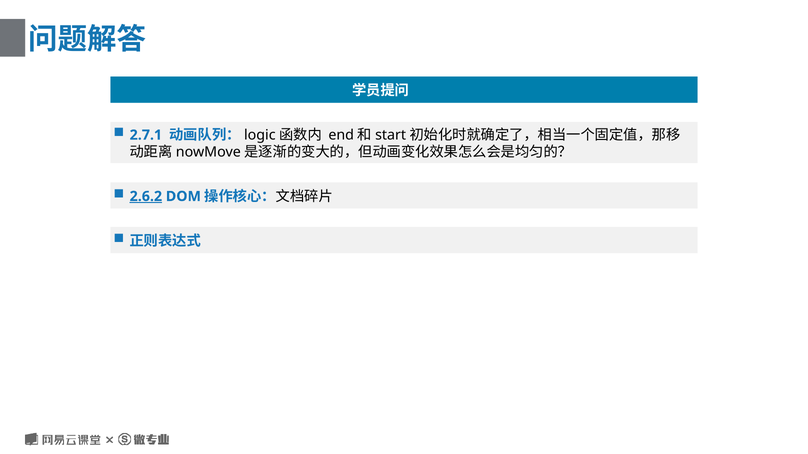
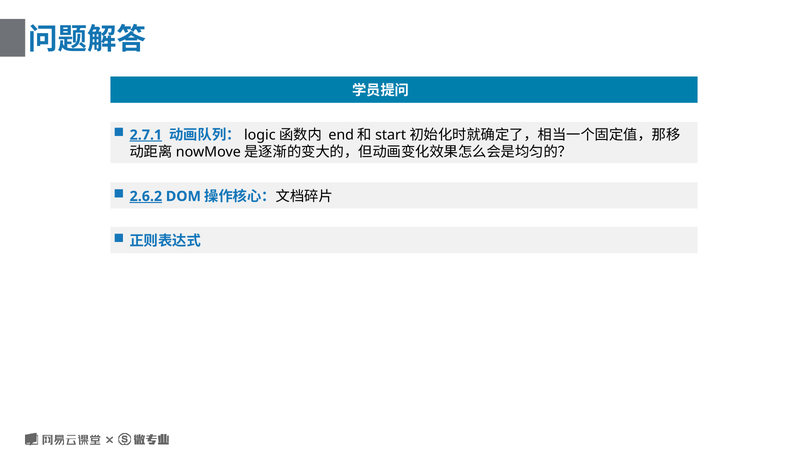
2.7.1 underline: none -> present (146, 135)
